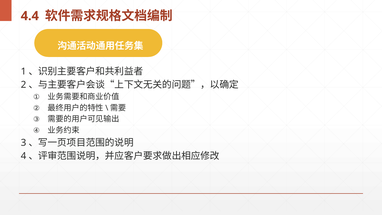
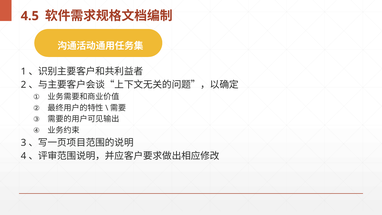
4.4: 4.4 -> 4.5 (30, 16)
